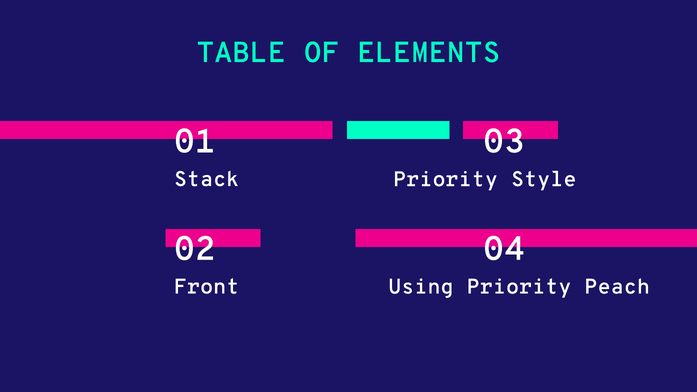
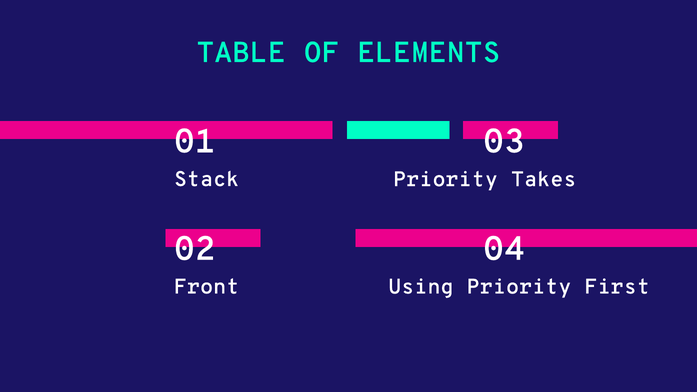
Style: Style -> Takes (544, 179)
Peach: Peach -> First (617, 287)
